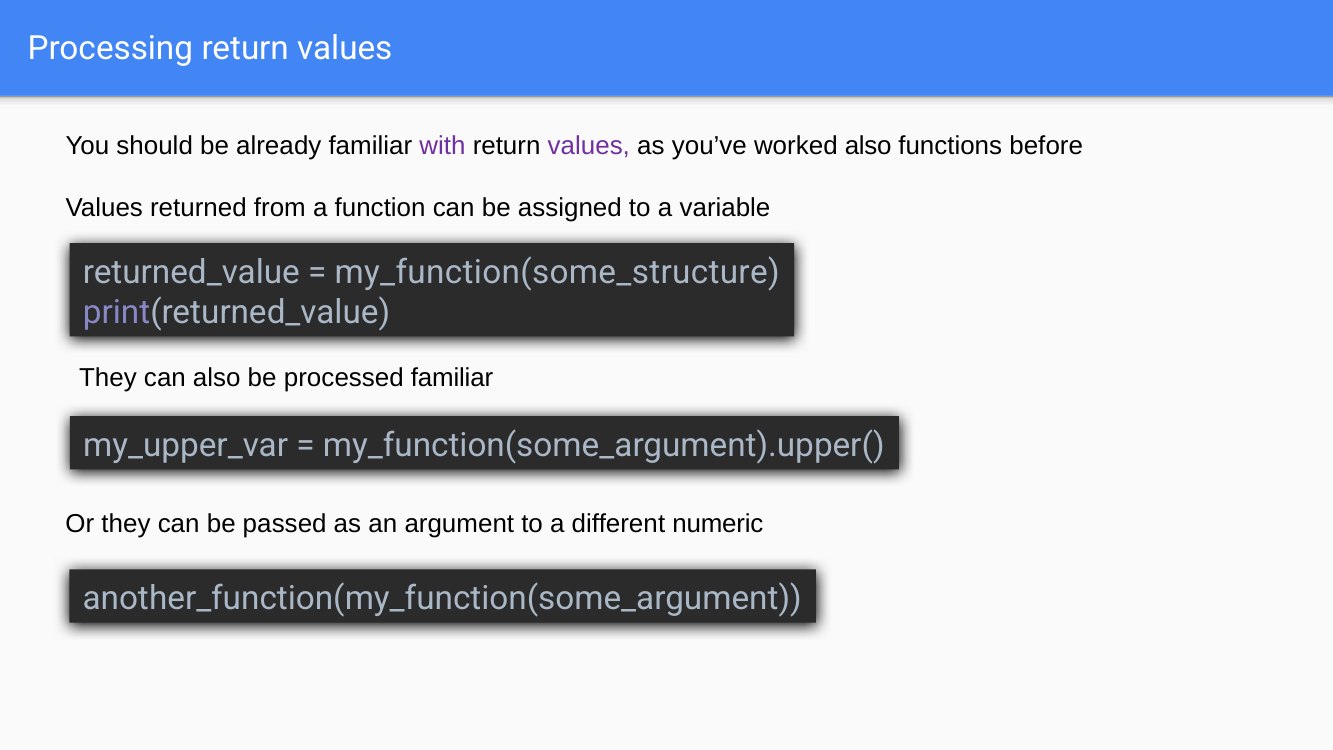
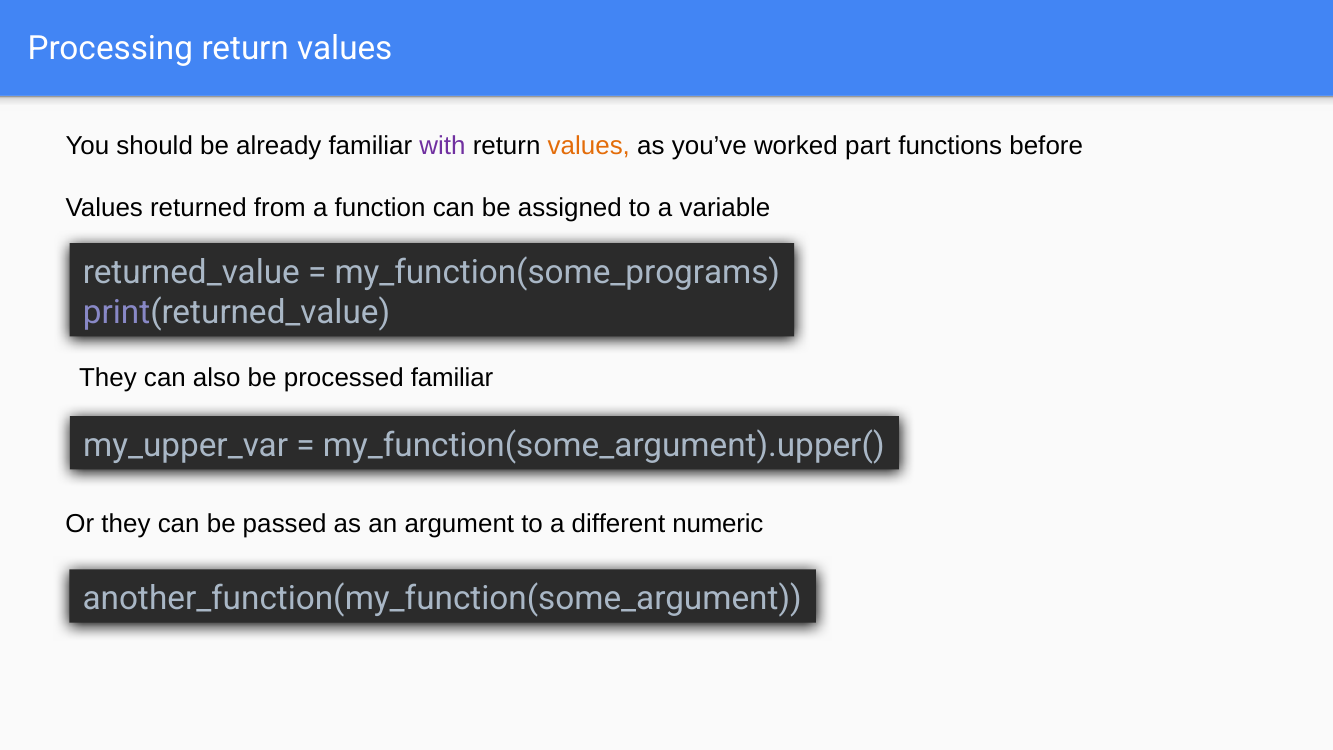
values colour: purple -> orange (589, 146)
worked also: also -> part (868, 146)
my_function(some_structure: my_function(some_structure -> my_function(some_programs (557, 272)
